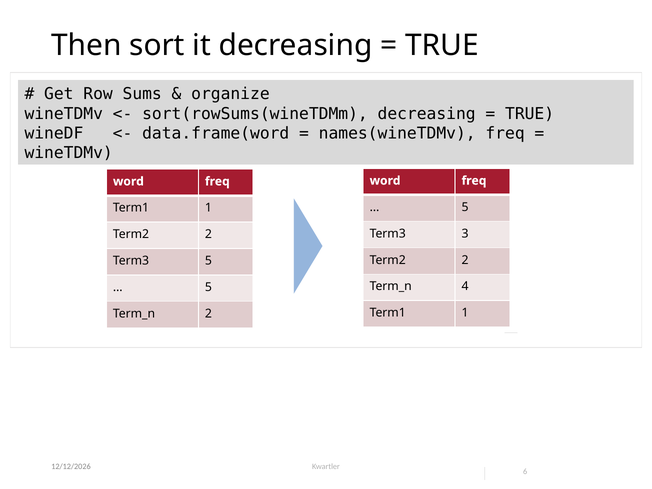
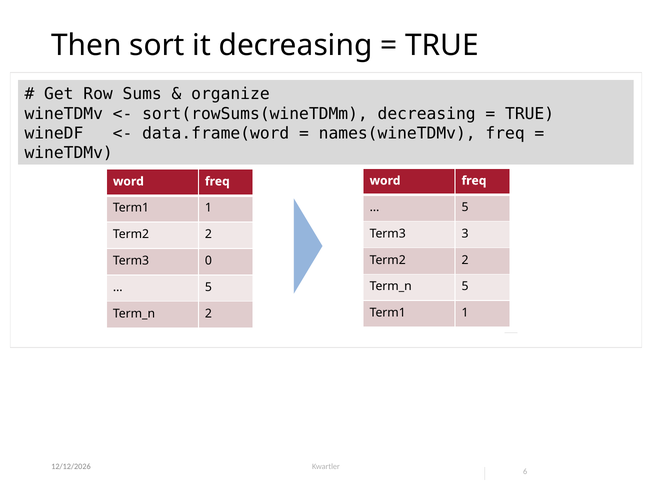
Term3 5: 5 -> 0 (208, 261)
4: 4 -> 5 (465, 286)
